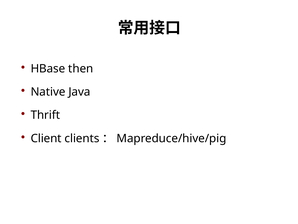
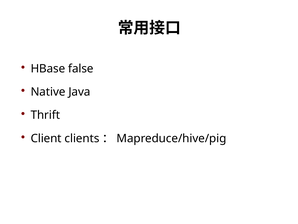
then: then -> false (81, 69)
